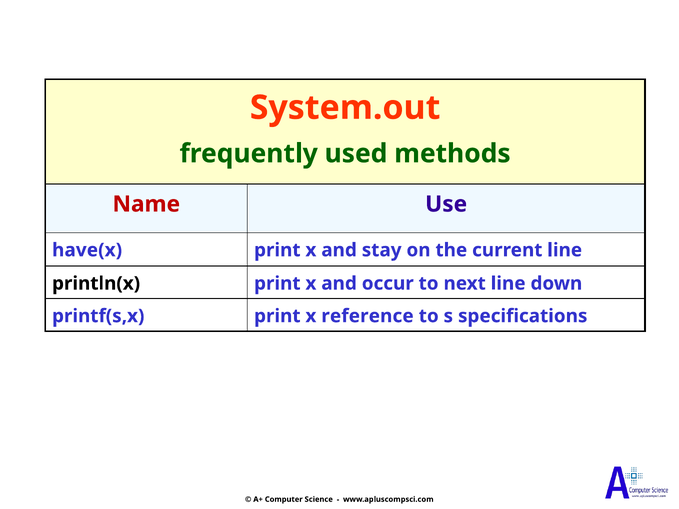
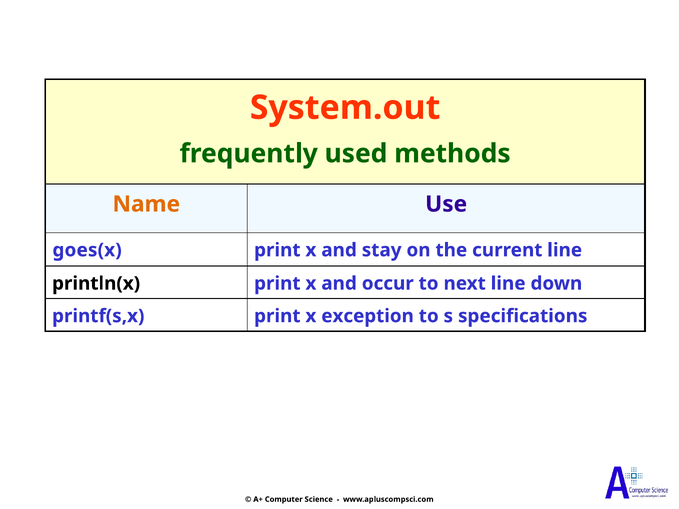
Name colour: red -> orange (146, 204)
have(x: have(x -> goes(x (87, 250)
reference: reference -> exception (368, 316)
